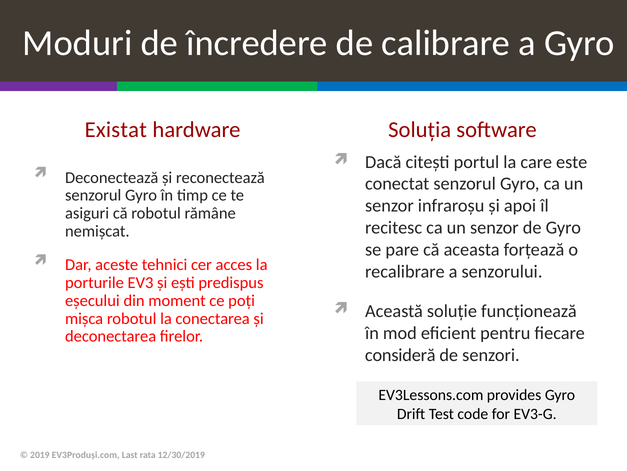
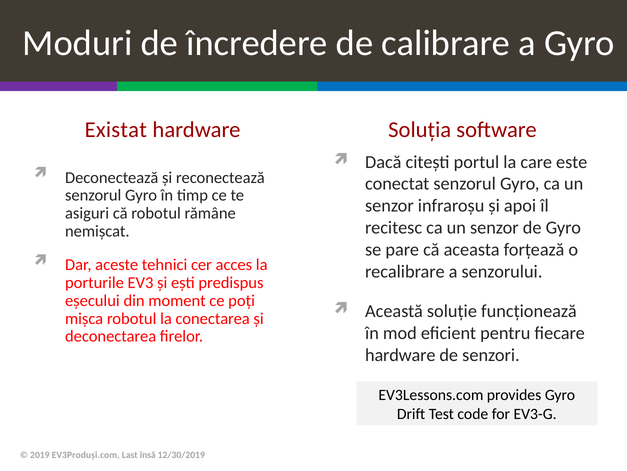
consideră: consideră -> hardware (400, 355)
rata: rata -> însă (148, 454)
